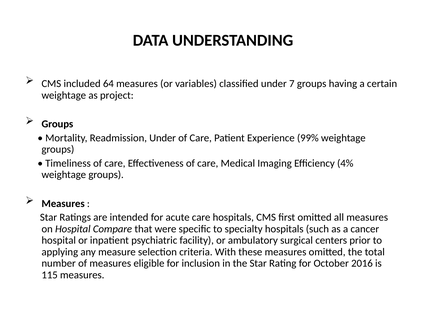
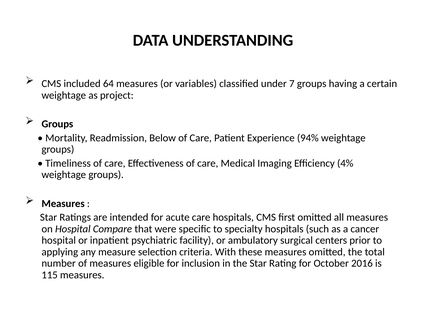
Readmission Under: Under -> Below (163, 138)
99%: 99% -> 94% (308, 138)
